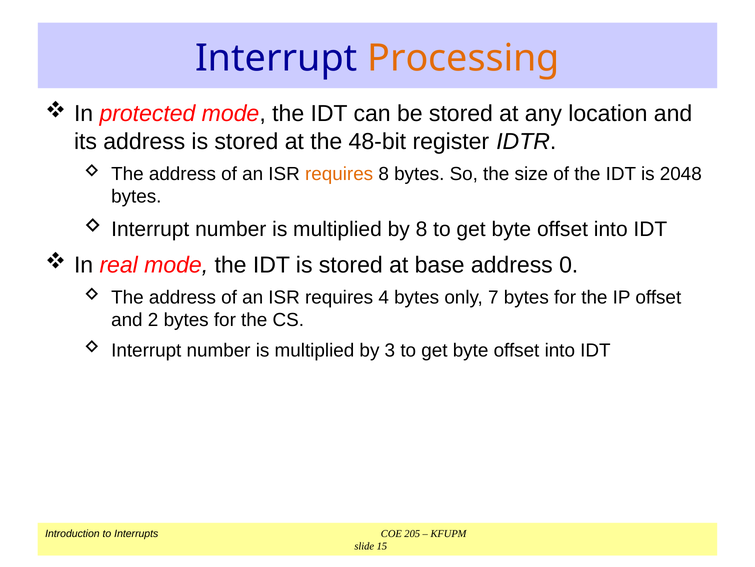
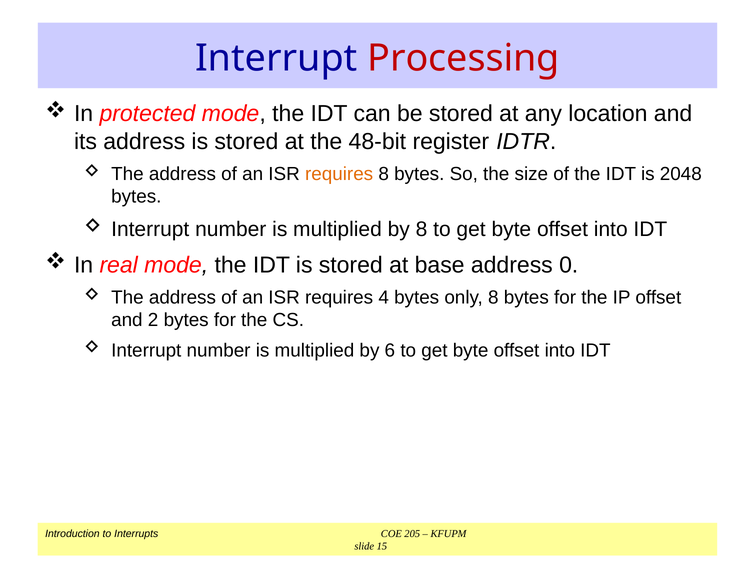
Processing colour: orange -> red (463, 58)
only 7: 7 -> 8 (493, 297)
3: 3 -> 6 (390, 350)
